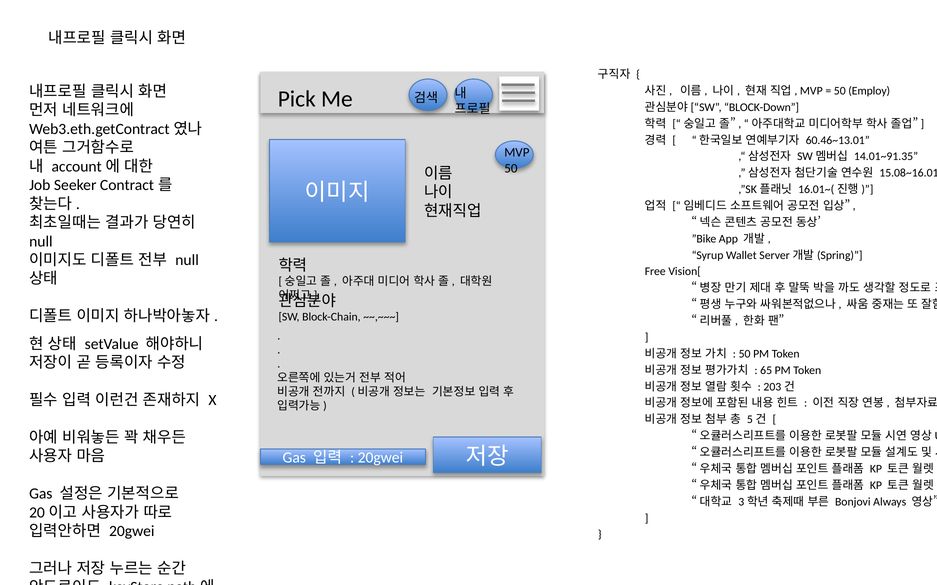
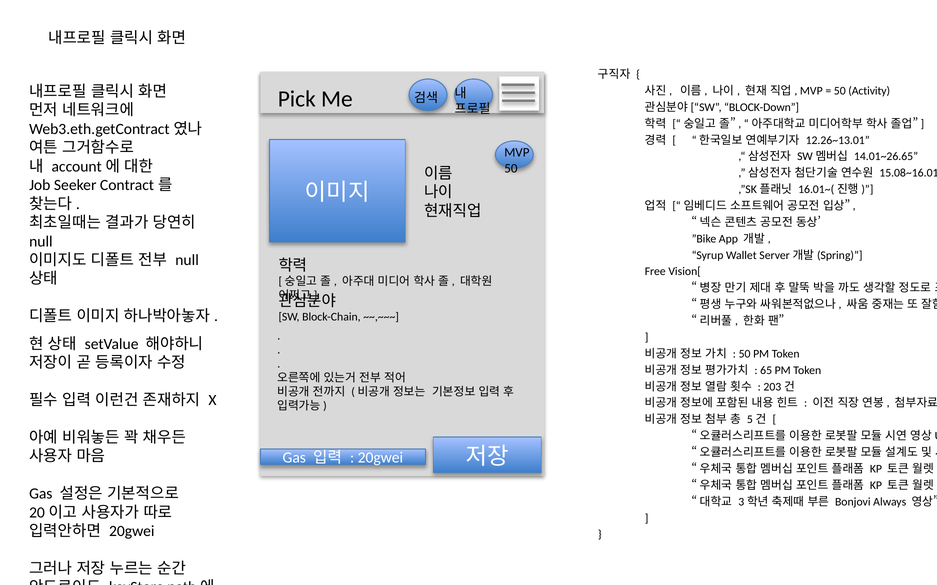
Employ: Employ -> Activity (869, 91)
60.46~13.01: 60.46~13.01 -> 12.26~13.01 (838, 140)
14.01~91.35: 14.01~91.35 -> 14.01~26.65 (886, 157)
